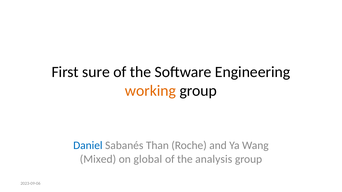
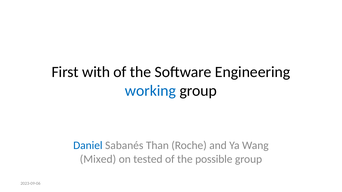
sure: sure -> with (96, 72)
working colour: orange -> blue (151, 91)
global: global -> tested (148, 159)
analysis: analysis -> possible (214, 159)
